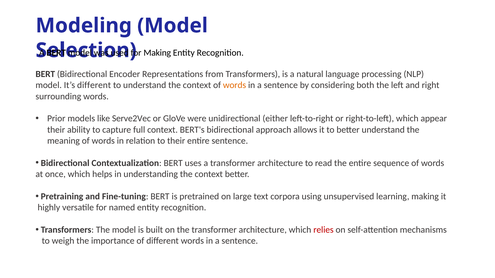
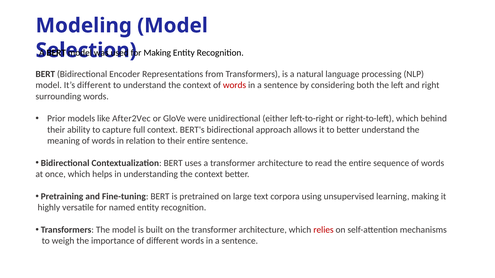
words colour: orange -> red (235, 85)
Serve2Vec: Serve2Vec -> After2Vec (131, 119)
appear: appear -> behind (434, 119)
